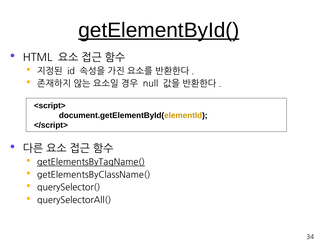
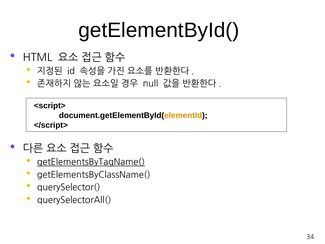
getElementById( underline: present -> none (159, 30)
